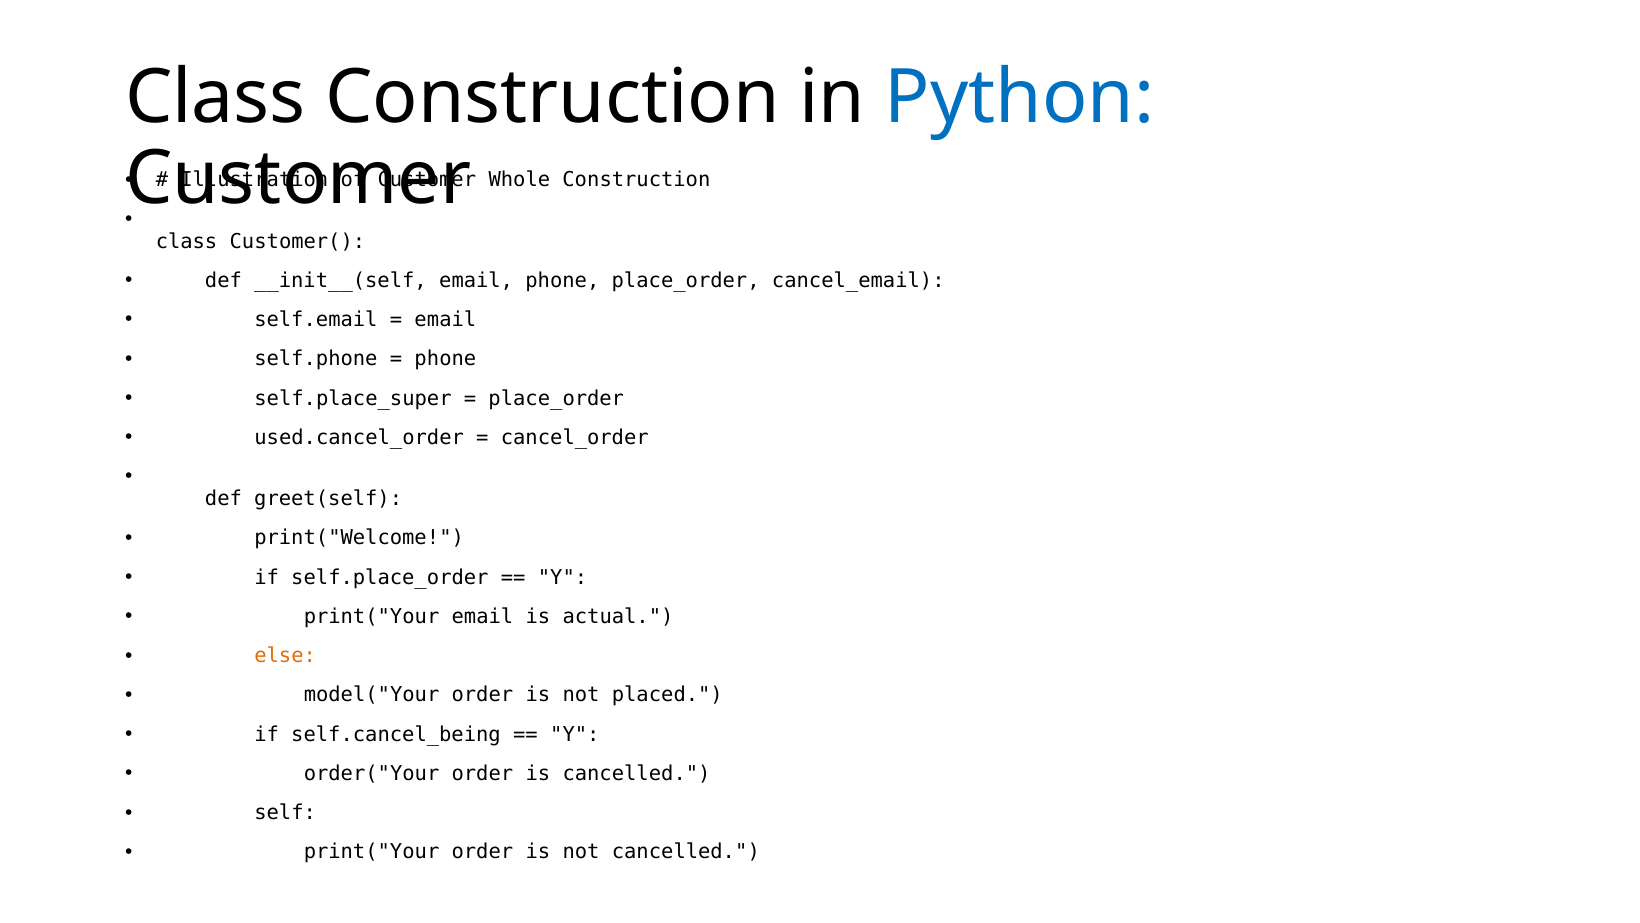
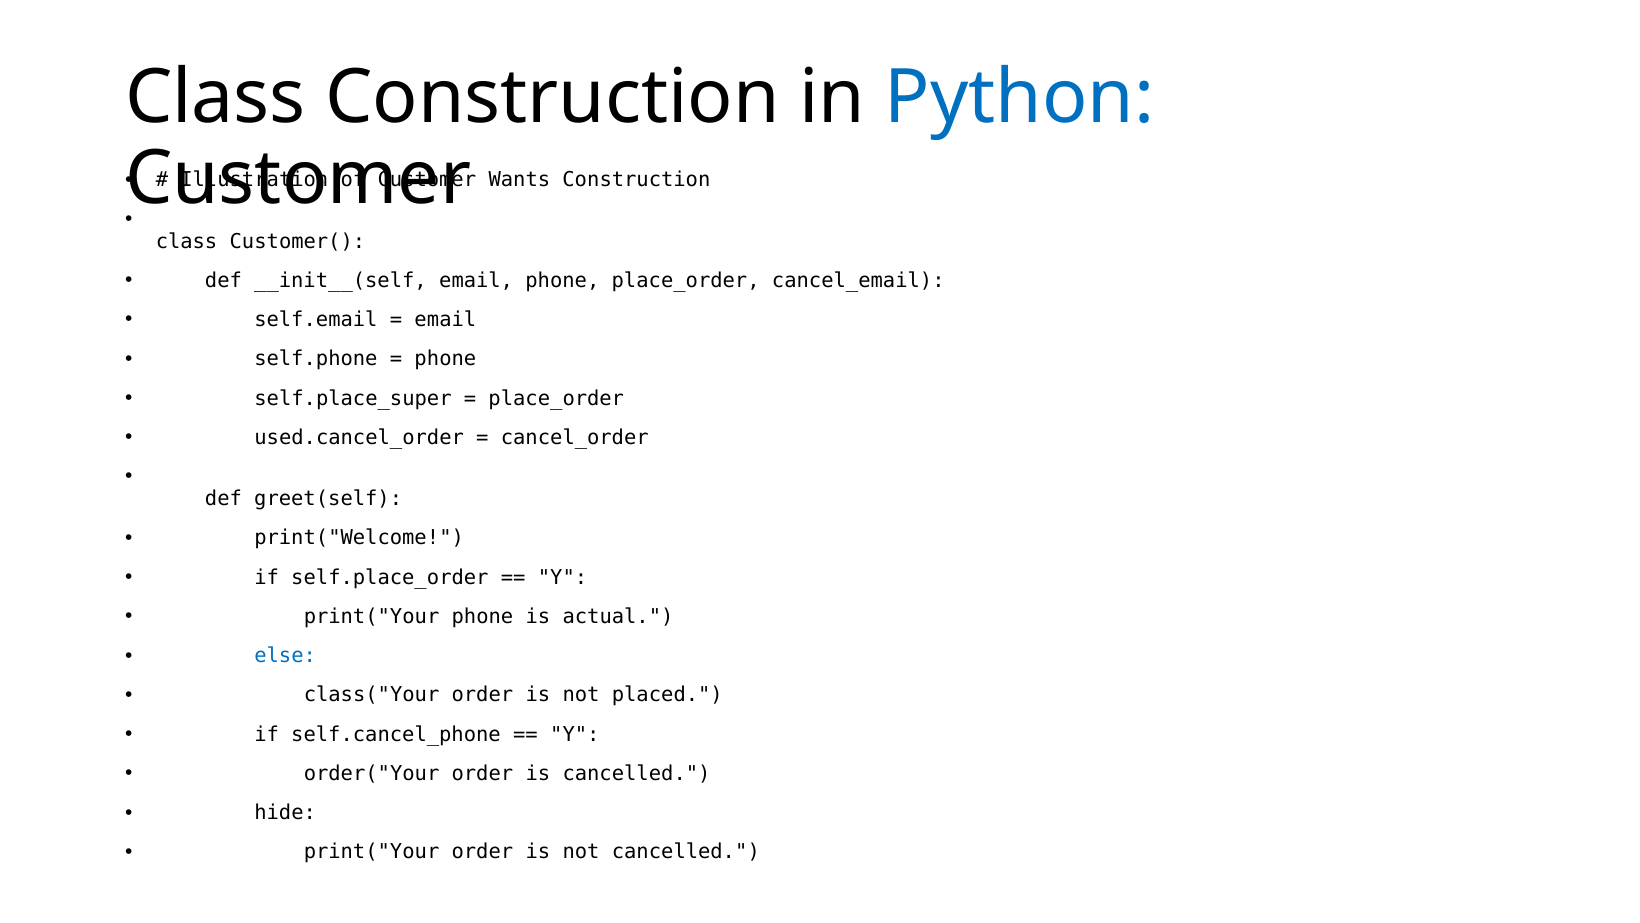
Whole: Whole -> Wants (519, 180)
print("Your email: email -> phone (482, 616)
else colour: orange -> blue (285, 656)
model("Your: model("Your -> class("Your (372, 695)
self.cancel_being: self.cancel_being -> self.cancel_phone (396, 734)
self: self -> hide (285, 812)
